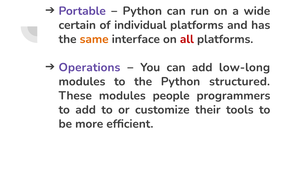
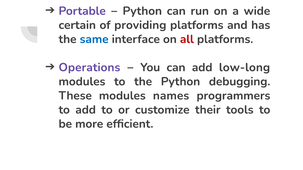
individual: individual -> providing (140, 25)
same colour: orange -> blue (94, 39)
structured: structured -> debugging (240, 82)
people: people -> names (171, 96)
